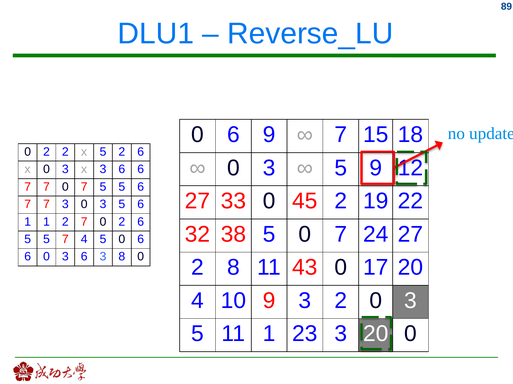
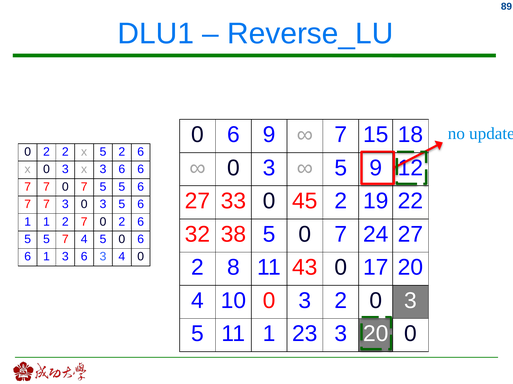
0: 0 -> 1 (46, 257)
3 8: 8 -> 4 (122, 257)
10 9: 9 -> 0 (269, 301)
